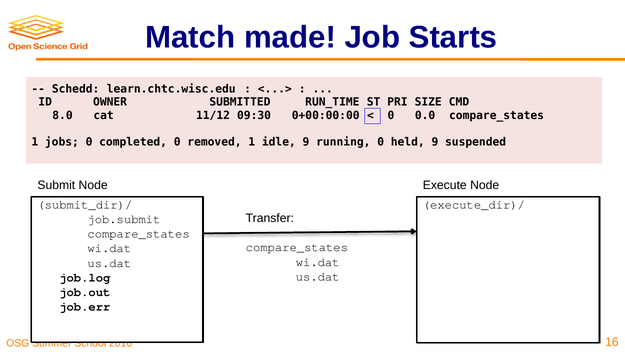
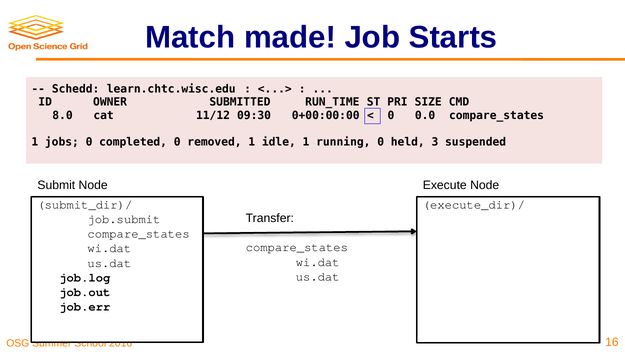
idle 9: 9 -> 1 (306, 142)
held 9: 9 -> 3 (435, 142)
